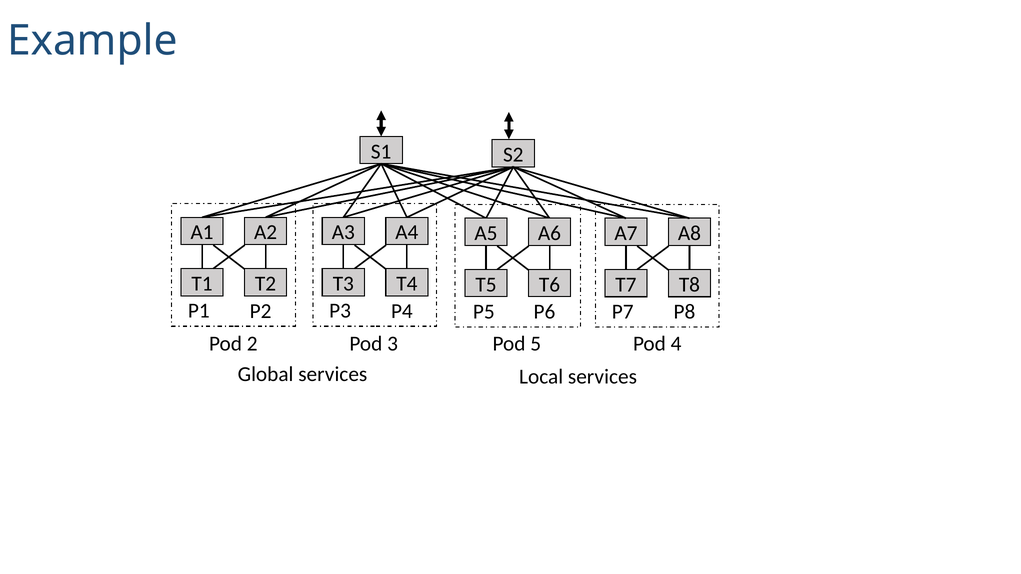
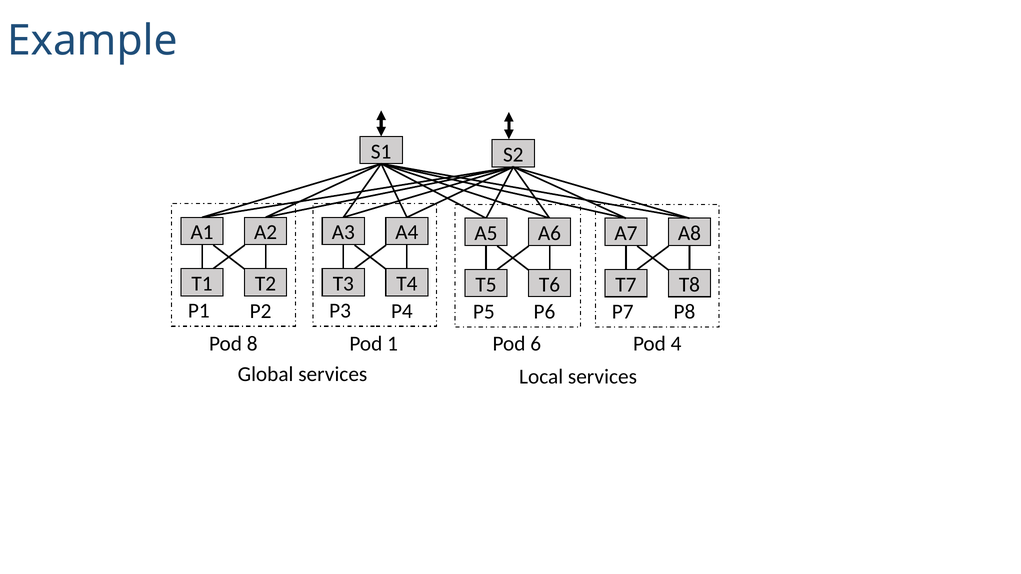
2: 2 -> 8 (252, 344)
3: 3 -> 1 (393, 344)
5: 5 -> 6 (536, 344)
